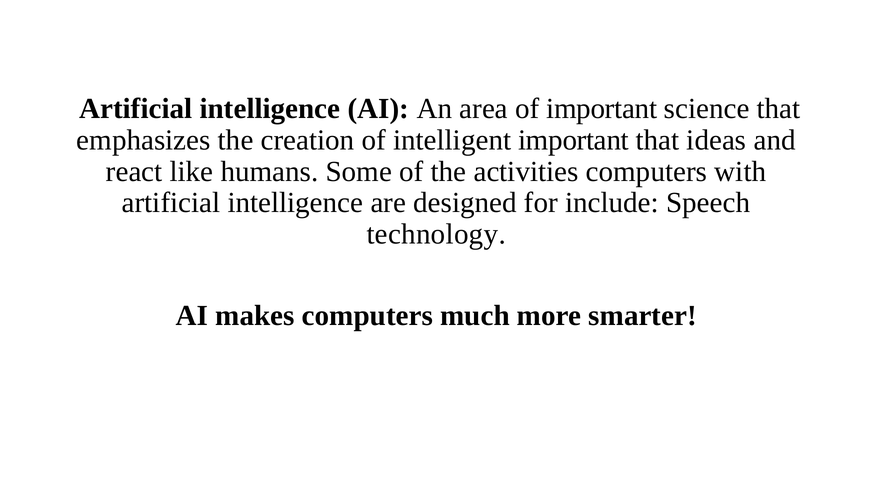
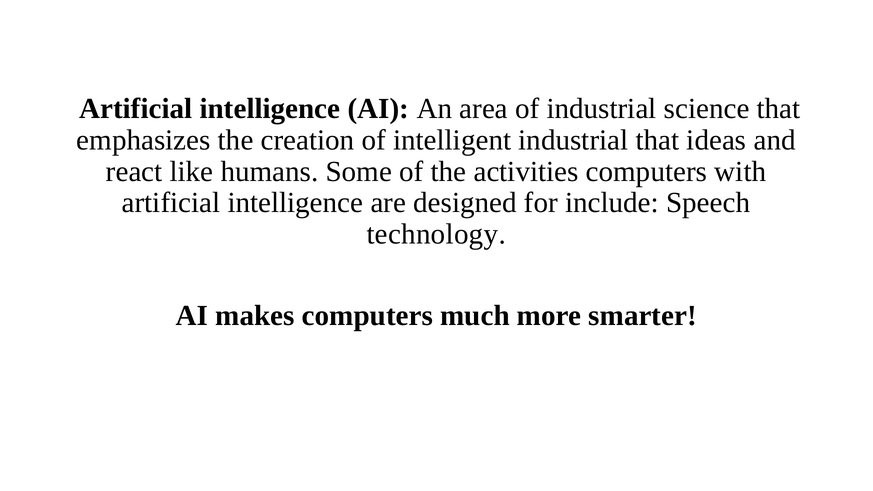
of important: important -> industrial (602, 109)
intelligent important: important -> industrial (573, 140)
